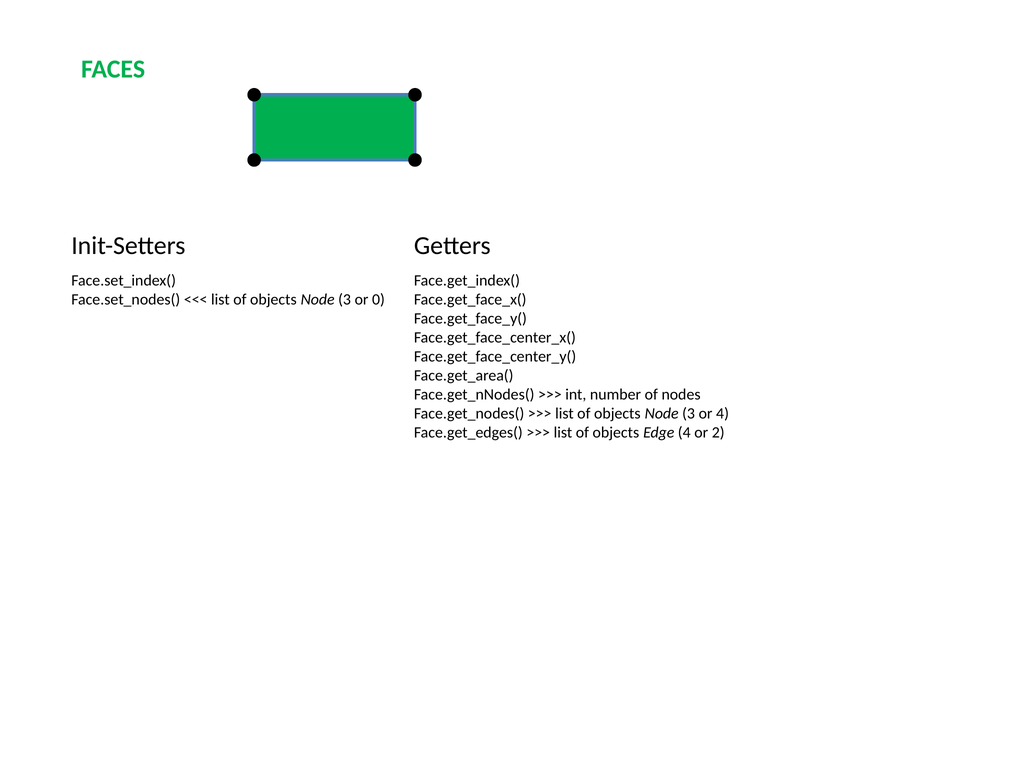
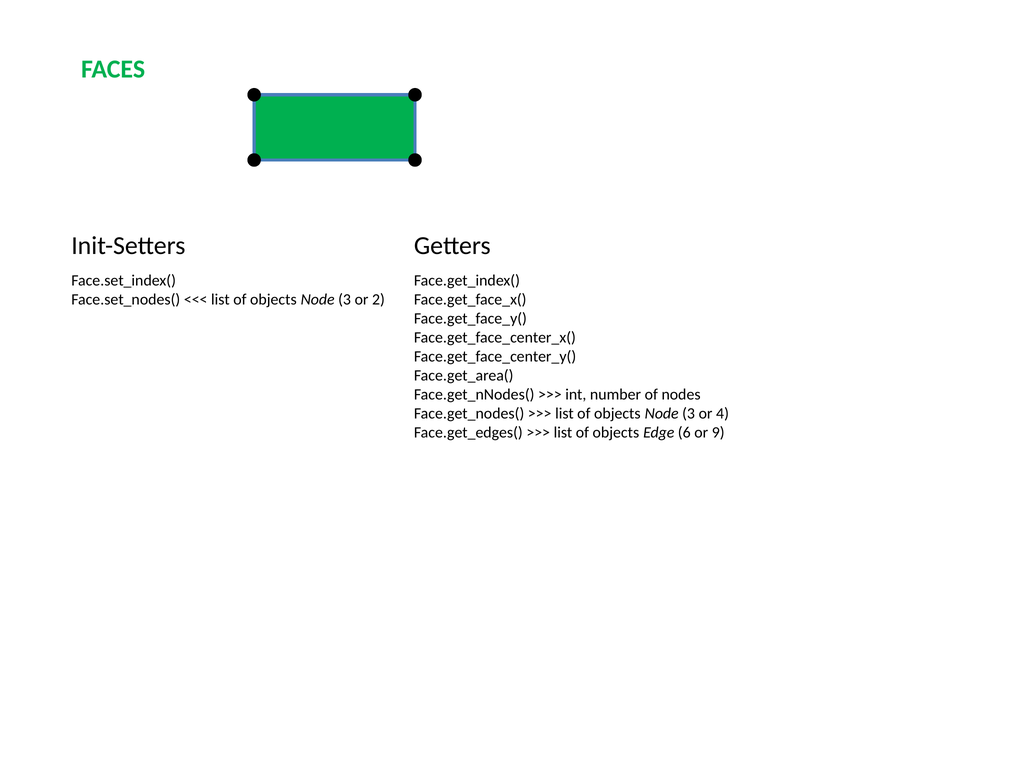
0: 0 -> 2 (378, 300)
Edge 4: 4 -> 6 (684, 433)
2: 2 -> 9 (718, 433)
